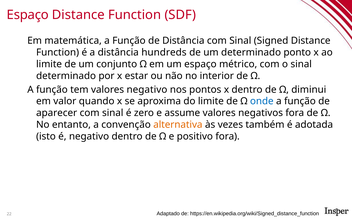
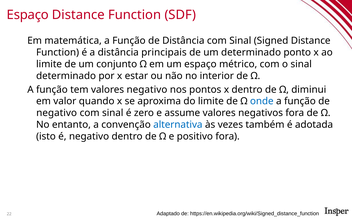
hundreds: hundreds -> principais (164, 52)
aparecer: aparecer -> negativo (57, 113)
alternativa colour: orange -> blue (178, 125)
